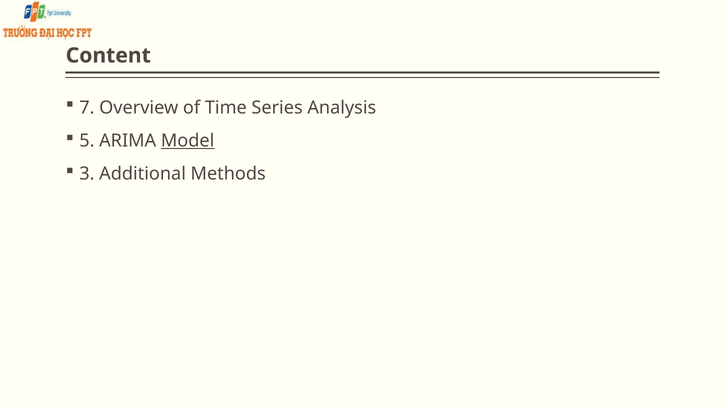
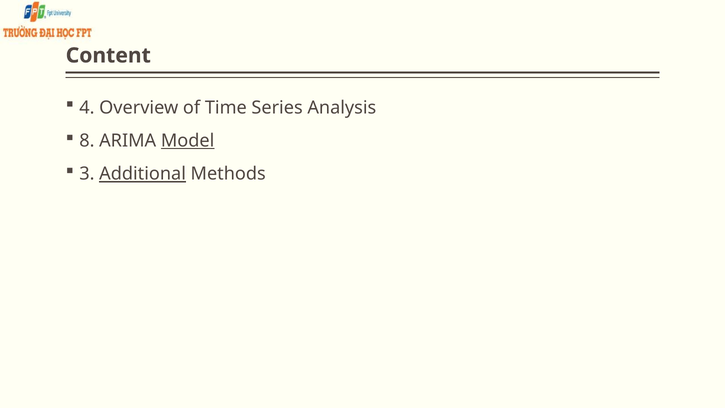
7: 7 -> 4 (87, 108)
5: 5 -> 8 (87, 141)
Additional underline: none -> present (143, 174)
